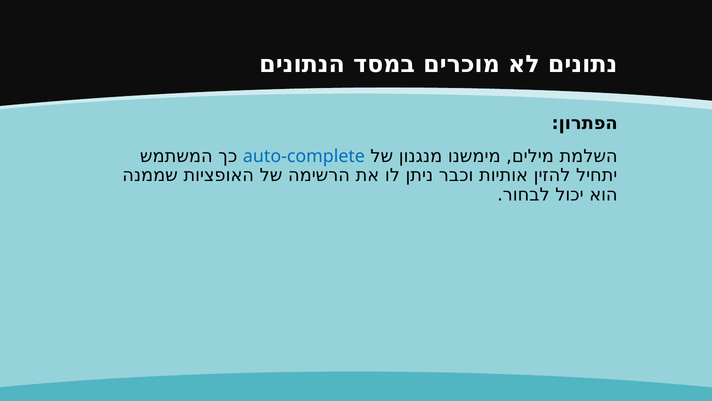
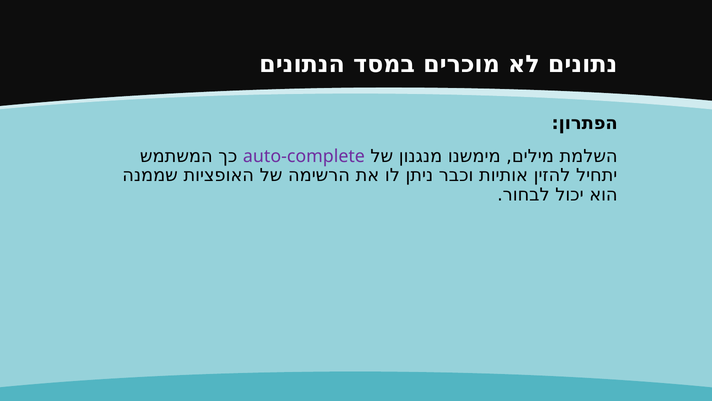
auto-complete colour: blue -> purple (304, 156)
